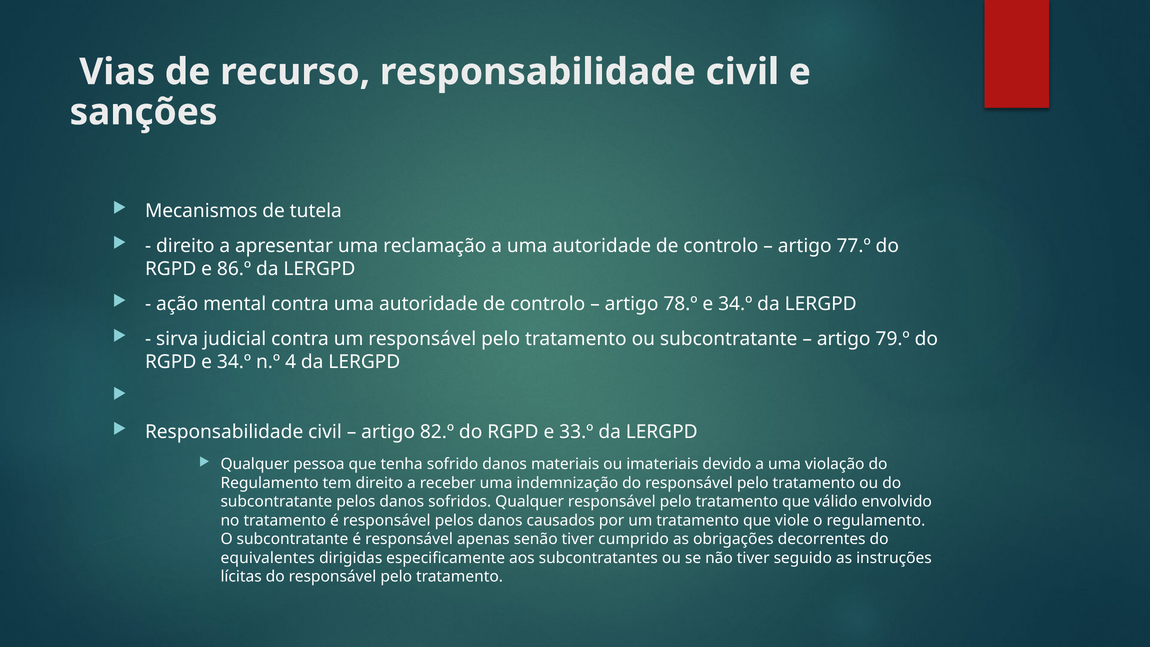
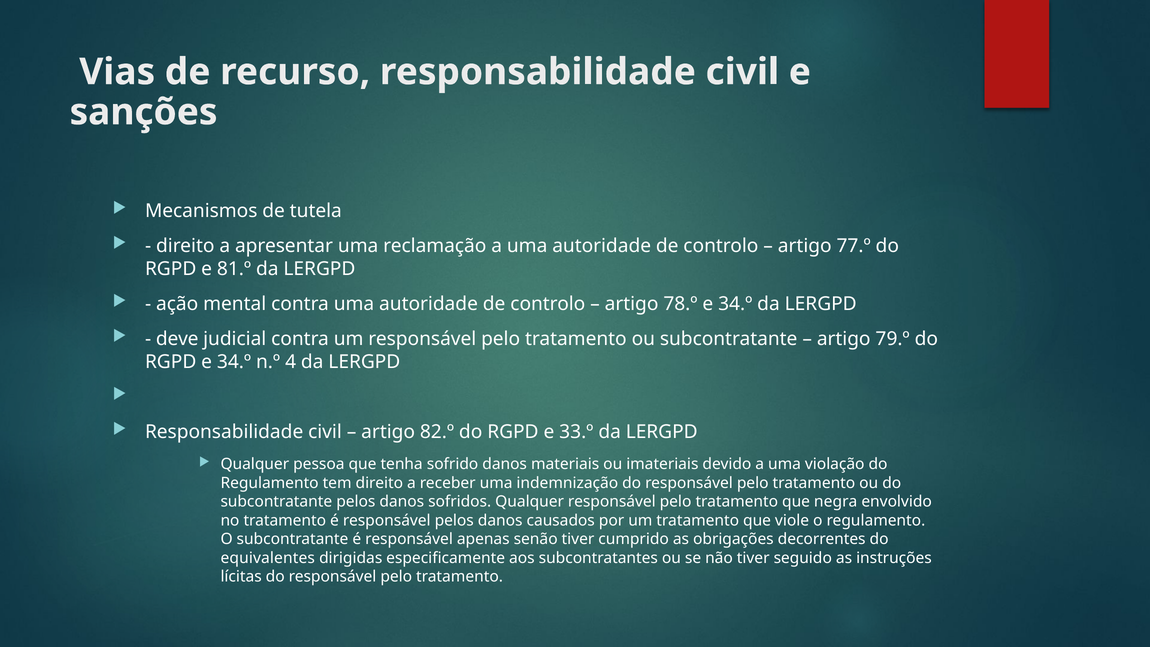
86.º: 86.º -> 81.º (234, 269)
sirva: sirva -> deve (177, 339)
válido: válido -> negra (836, 502)
